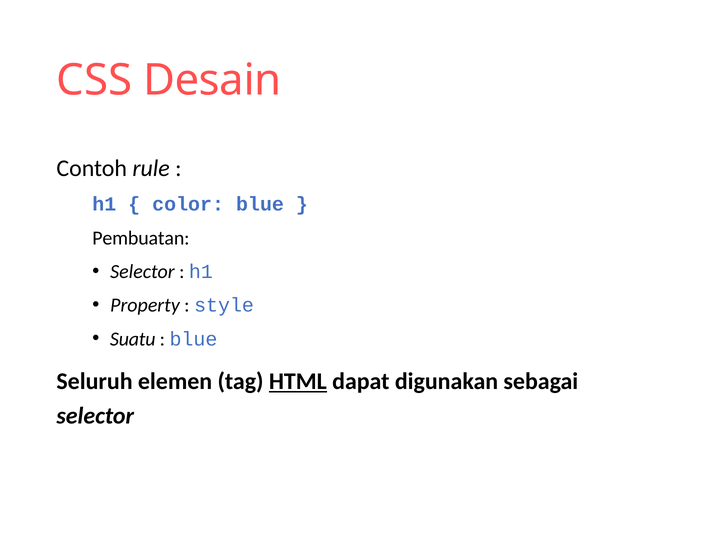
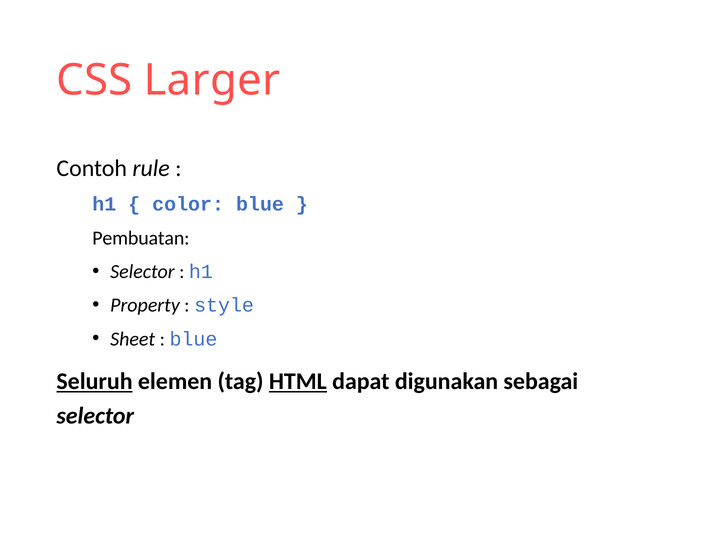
Desain: Desain -> Larger (212, 80)
Suatu: Suatu -> Sheet (133, 339)
Seluruh underline: none -> present (95, 381)
